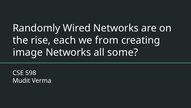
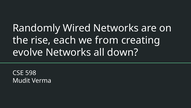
image: image -> evolve (28, 52)
some: some -> down (123, 52)
